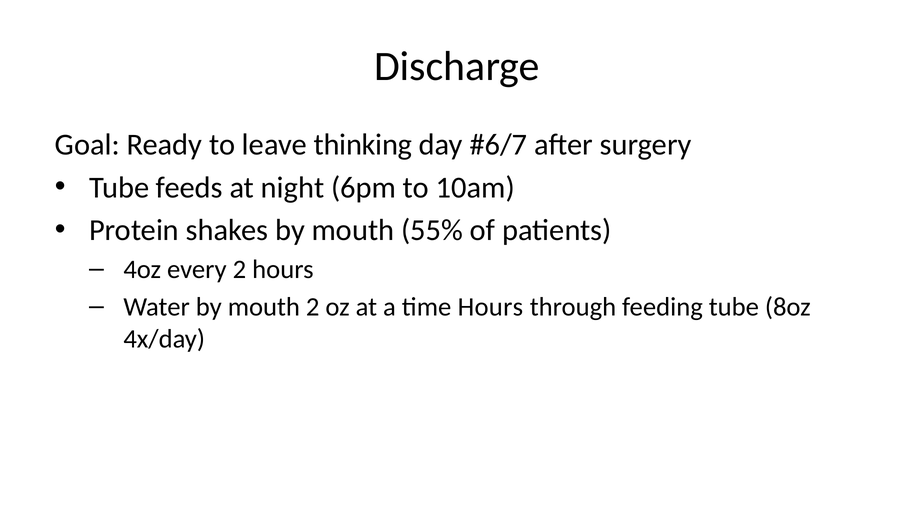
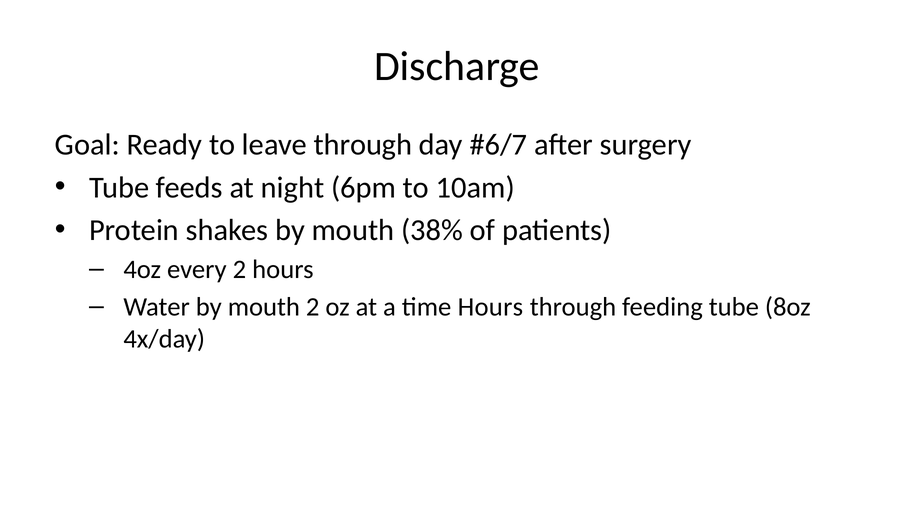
leave thinking: thinking -> through (363, 145)
55%: 55% -> 38% (432, 230)
